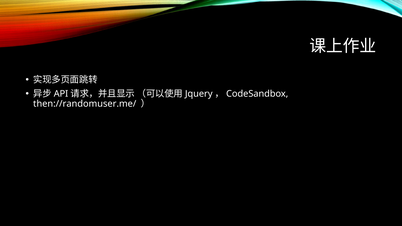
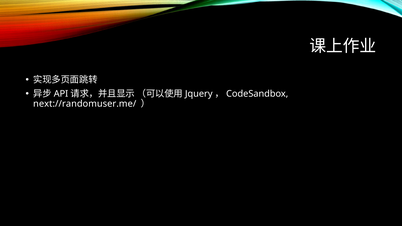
then://randomuser.me/: then://randomuser.me/ -> next://randomuser.me/ (85, 104)
